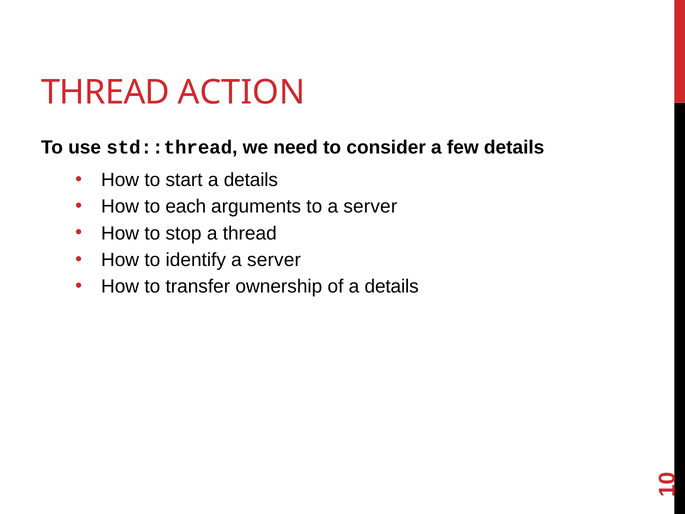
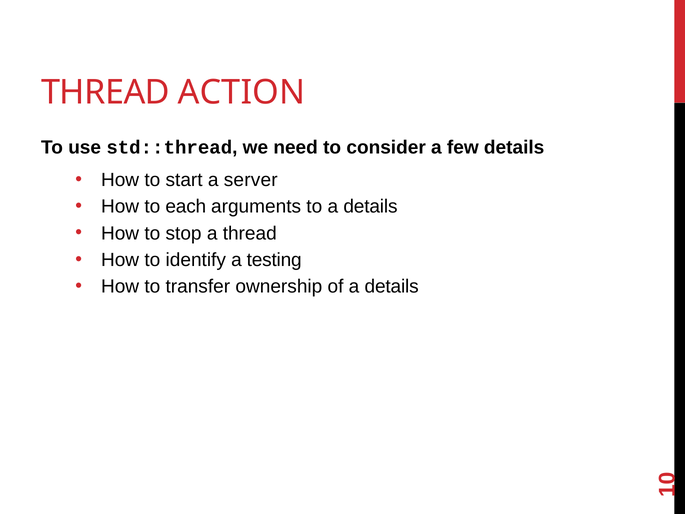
start a details: details -> server (251, 180)
to a server: server -> details (370, 206)
identify a server: server -> testing (274, 260)
